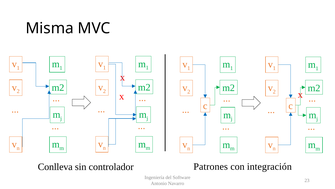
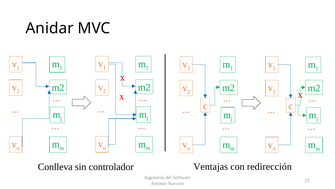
Misma: Misma -> Anidar (50, 28)
Patrones: Patrones -> Ventajas (211, 166)
integración: integración -> redirección (269, 166)
